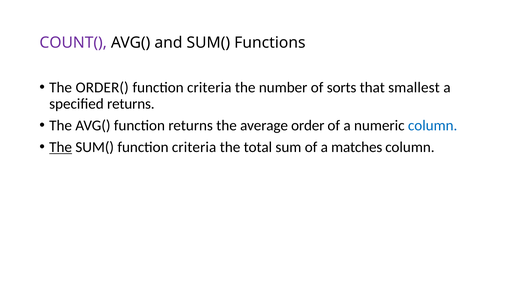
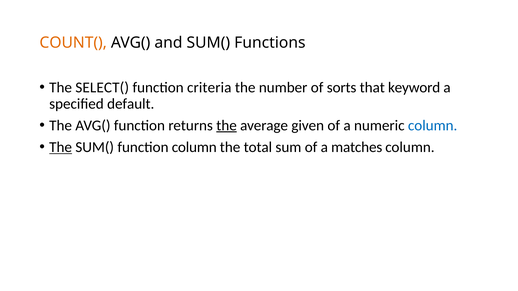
COUNT( colour: purple -> orange (73, 43)
ORDER(: ORDER( -> SELECT( (102, 88)
smallest: smallest -> keyword (414, 88)
specified returns: returns -> default (131, 104)
the underline: none -> present (227, 126)
order: order -> given (308, 126)
SUM( function criteria: criteria -> column (194, 147)
